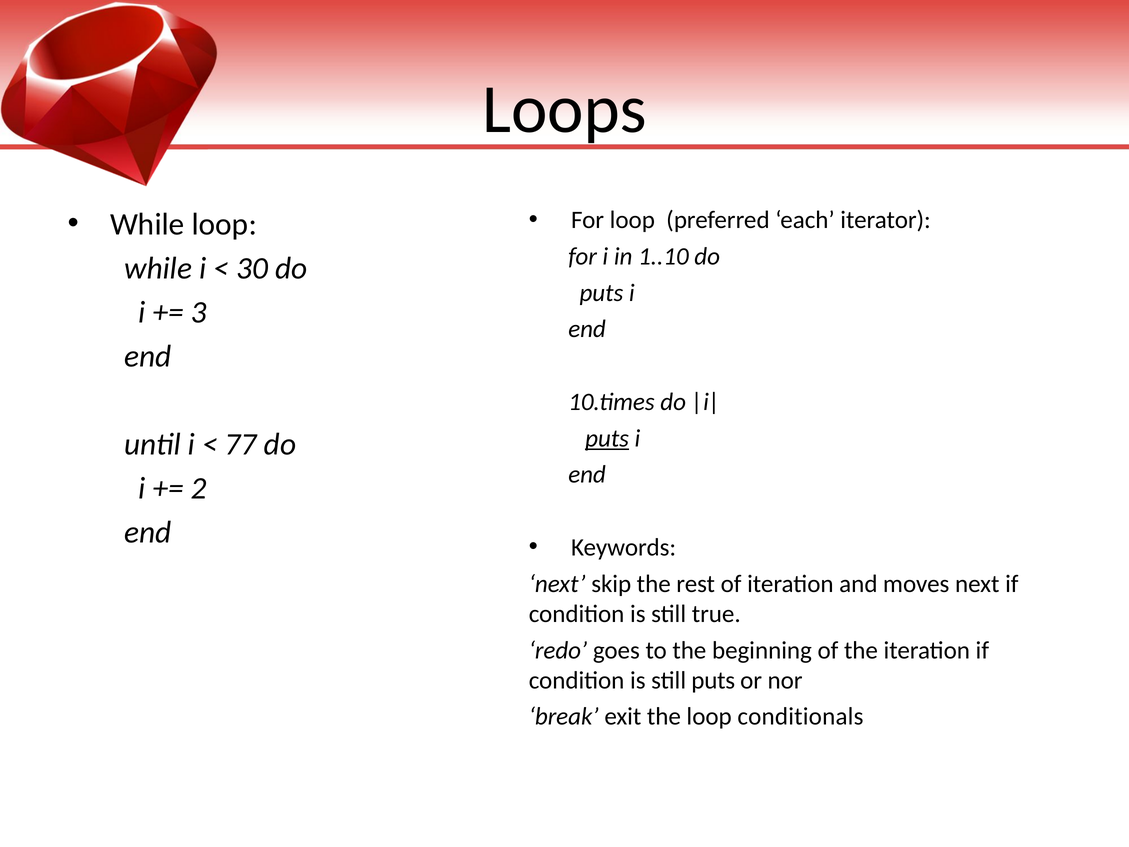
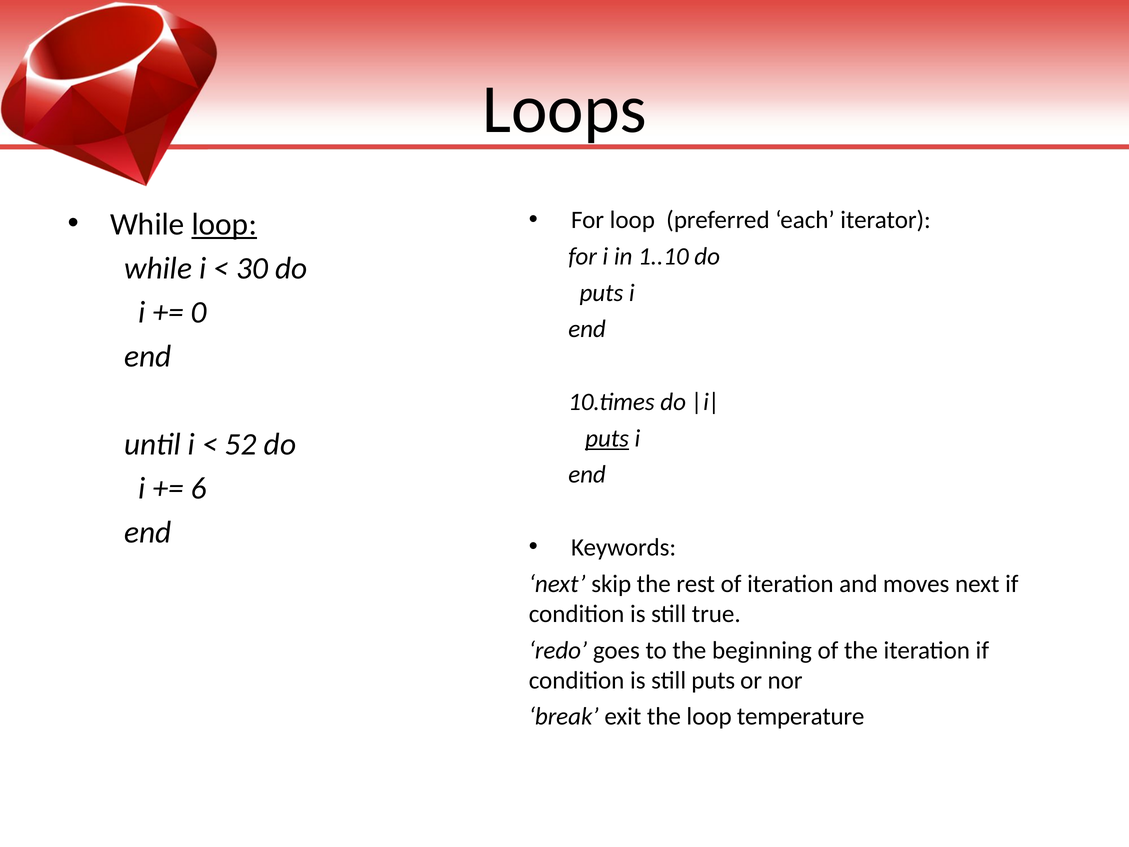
loop underline: none -> present (224, 224)
3: 3 -> 0 (199, 312)
77: 77 -> 52 (241, 444)
2: 2 -> 6 (199, 488)
conditionals: conditionals -> temperature (801, 717)
